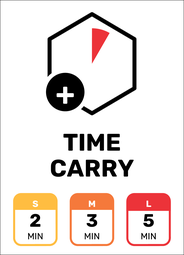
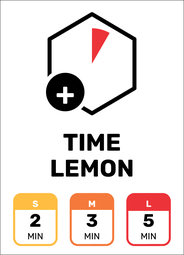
CARRY: CARRY -> LEMON (92, 168)
